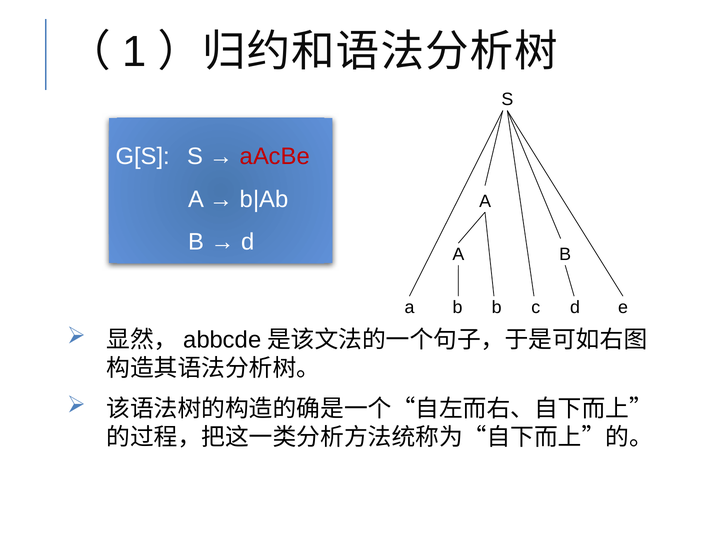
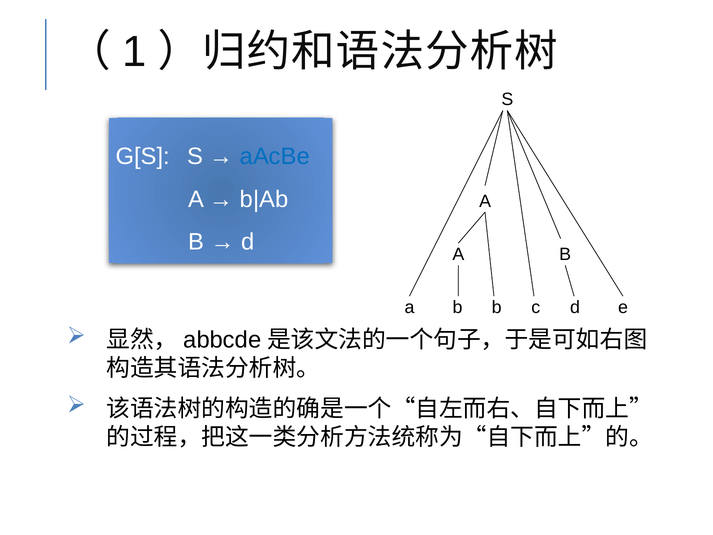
aAcBe colour: red -> blue (275, 156)
